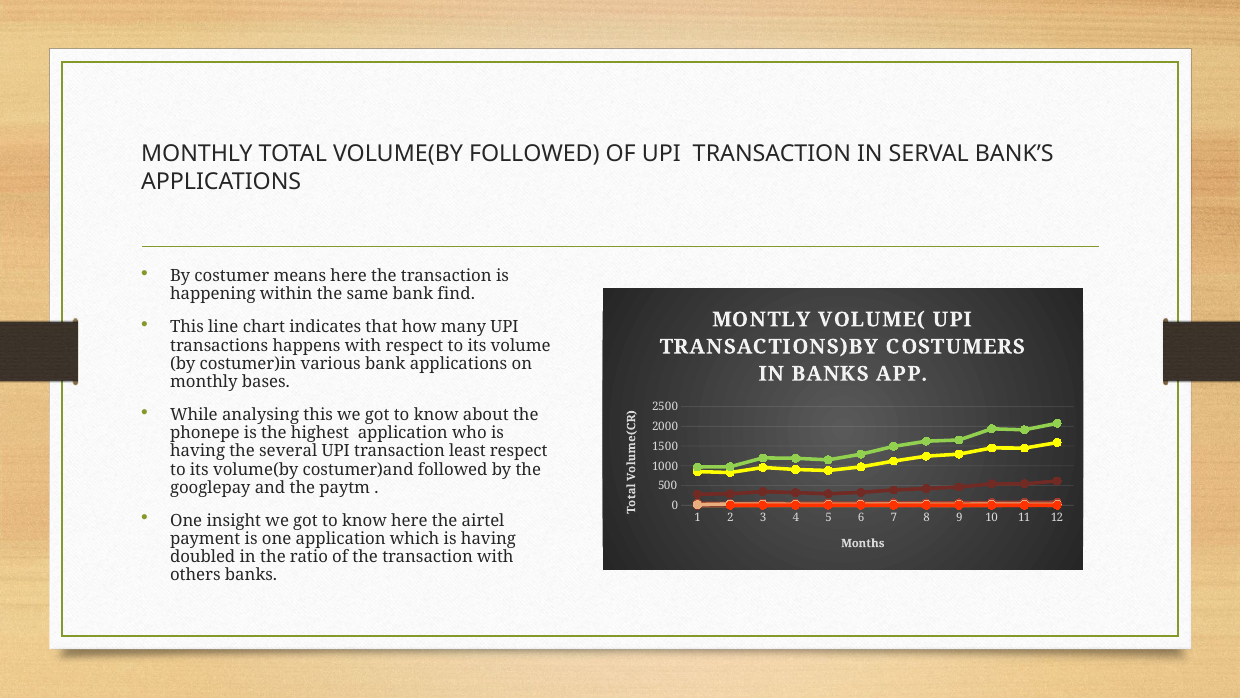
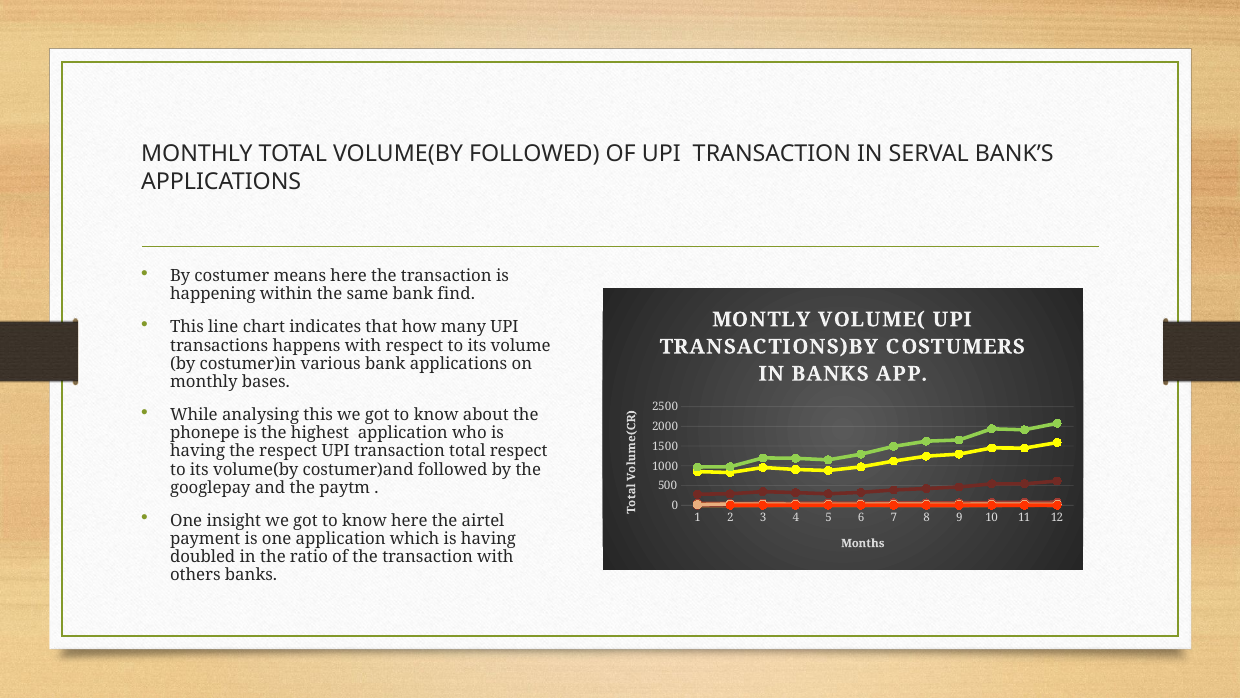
the several: several -> respect (288, 451)
transaction least: least -> total (467, 451)
